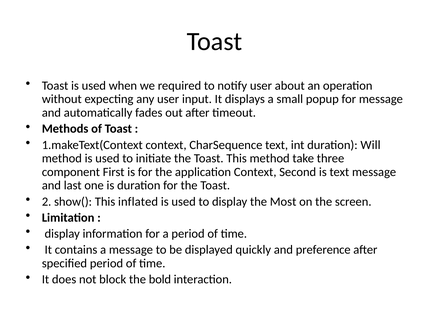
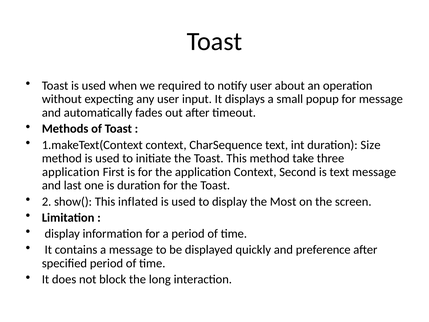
Will: Will -> Size (371, 145)
component: component -> application (71, 172)
bold: bold -> long (160, 279)
